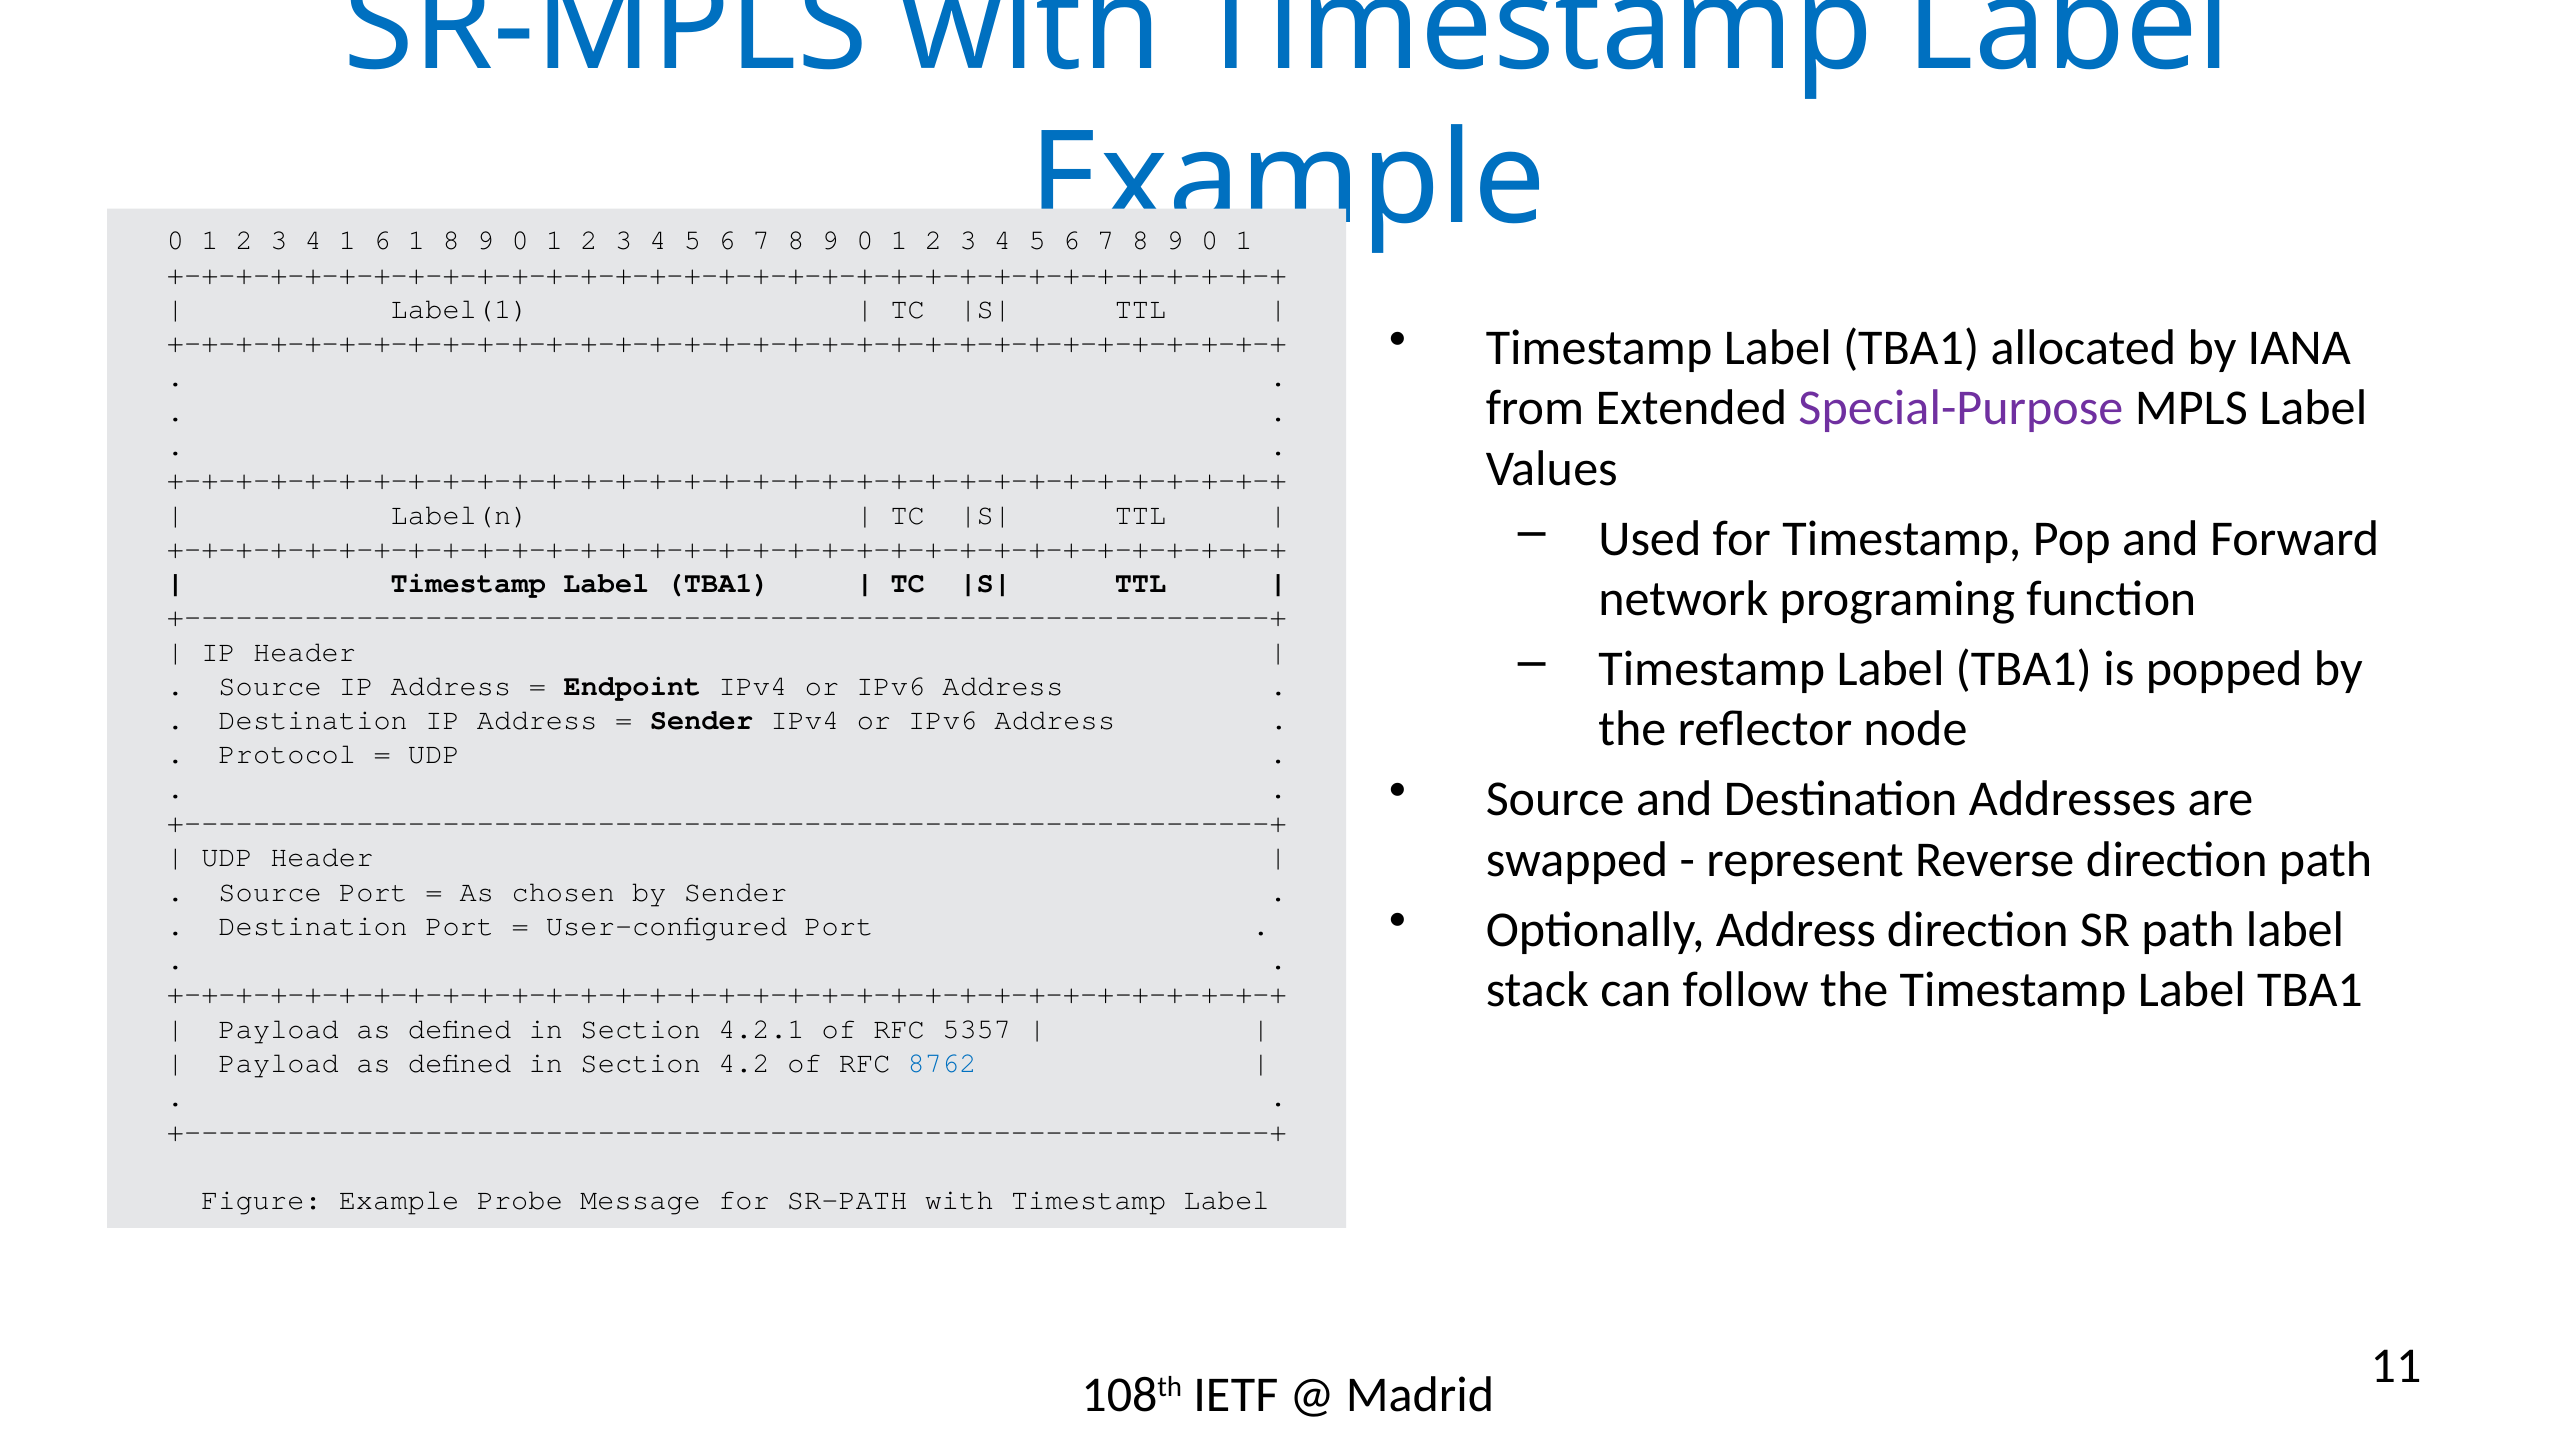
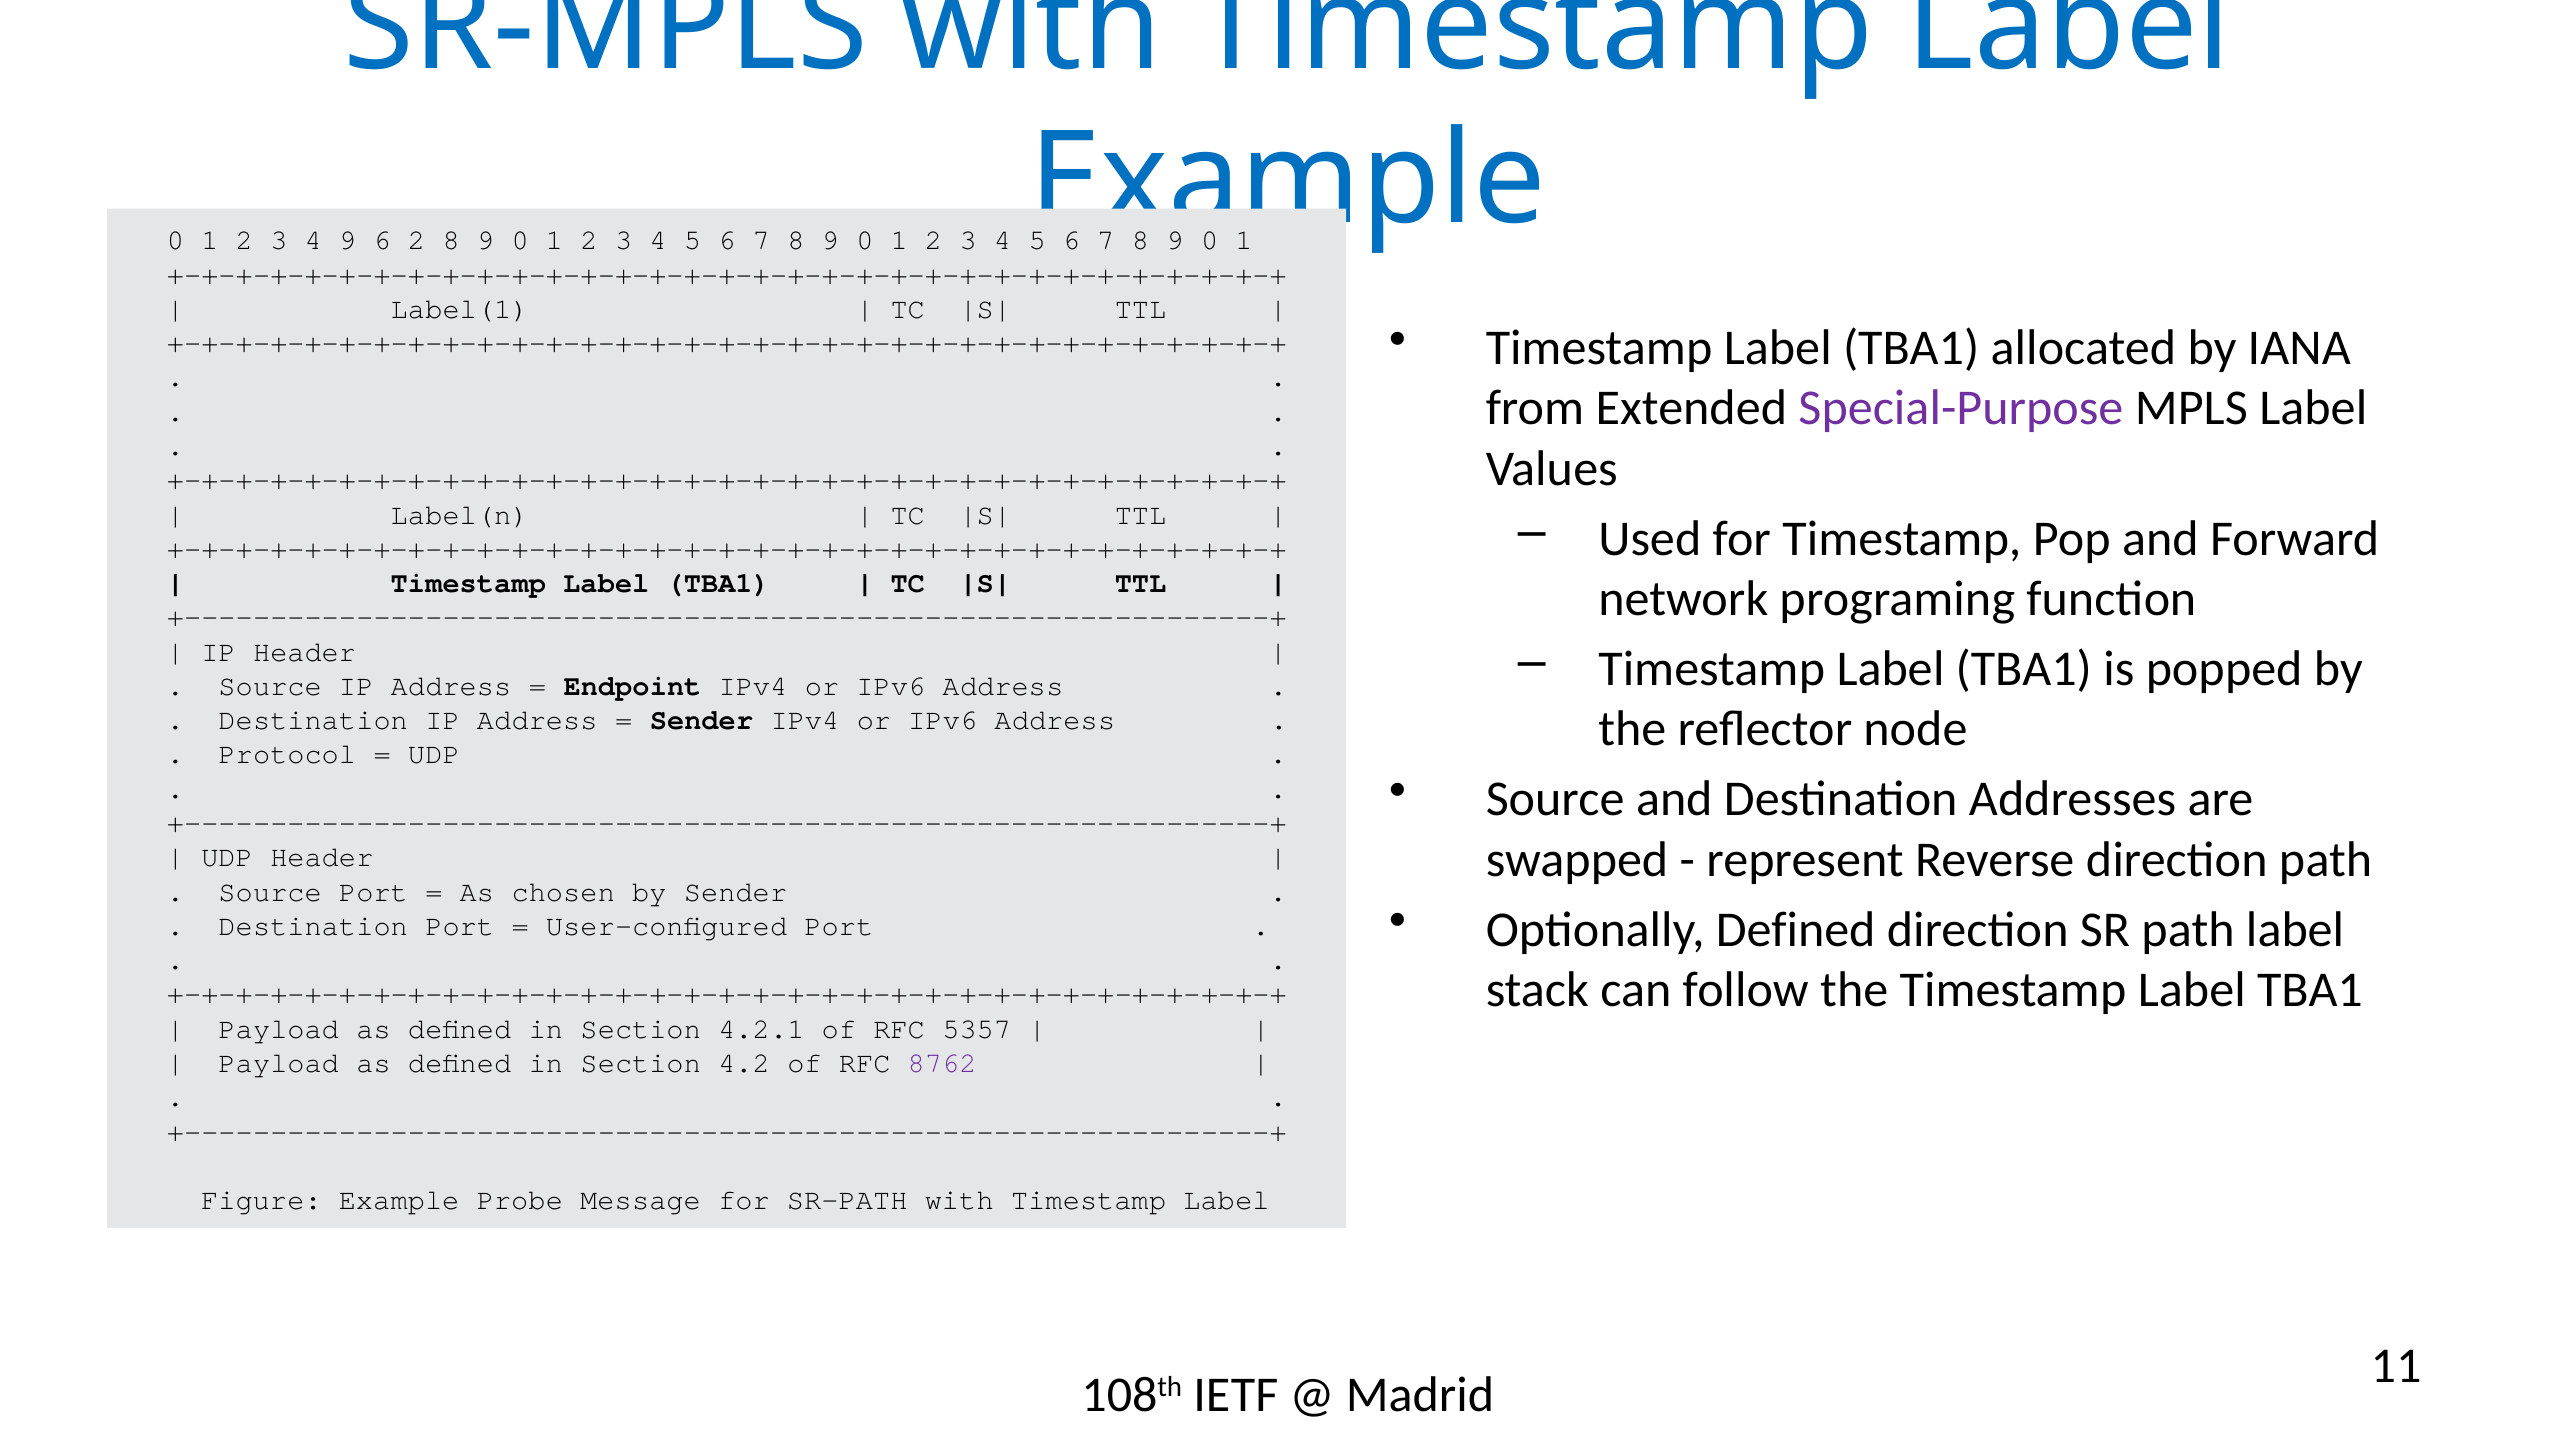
4 1: 1 -> 9 (347, 240)
6 1: 1 -> 2 (416, 240)
Optionally Address: Address -> Defined (1796, 930)
8762 colour: blue -> purple (942, 1063)
